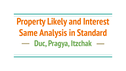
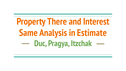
Likely: Likely -> There (57, 21)
Standard: Standard -> Estimate (92, 33)
